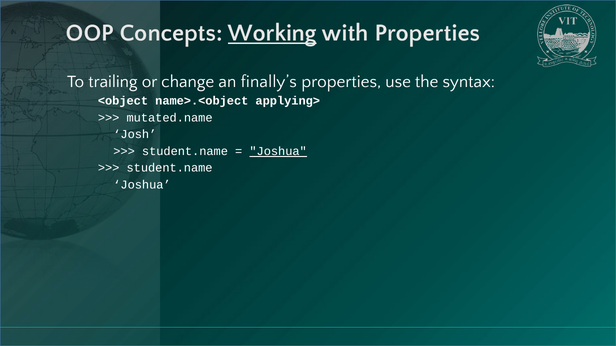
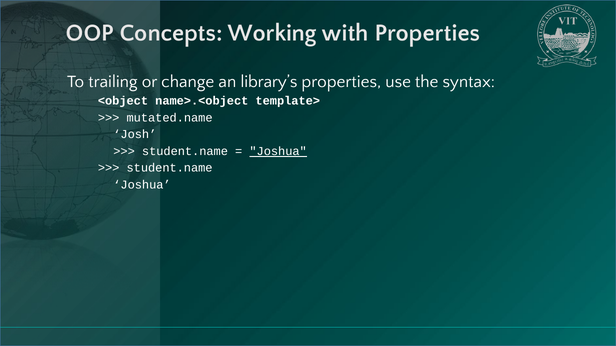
Working underline: present -> none (272, 33)
finally’s: finally’s -> library’s (269, 82)
applying>: applying> -> template> (288, 101)
